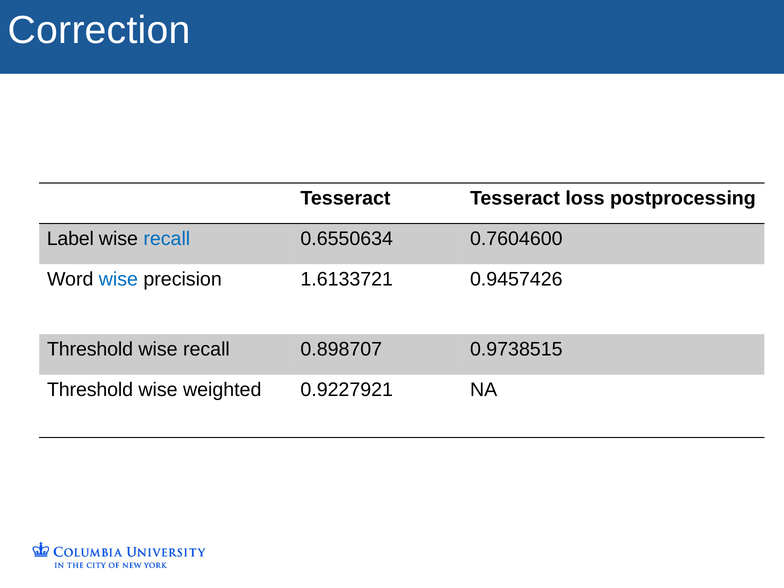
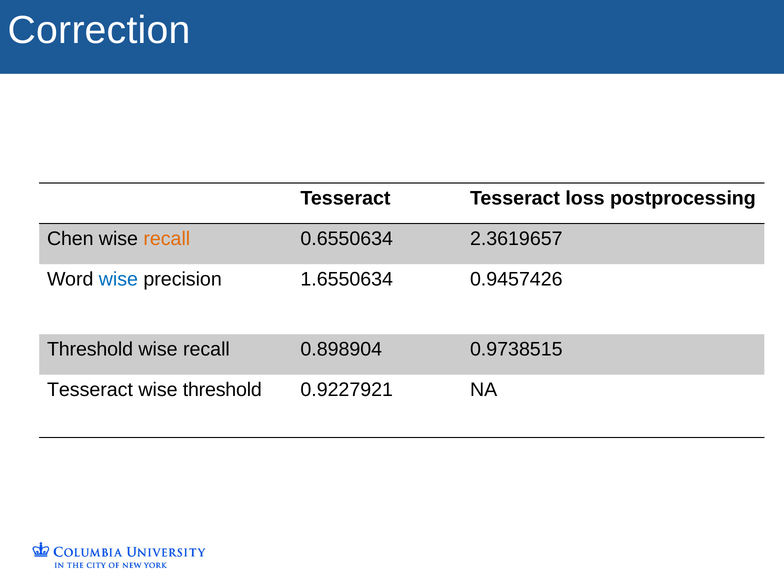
Label: Label -> Chen (70, 239)
recall colour: blue -> orange (167, 239)
0.7604600: 0.7604600 -> 2.3619657 (516, 239)
1.6133721: 1.6133721 -> 1.6550634 (347, 279)
0.898707: 0.898707 -> 0.898904 (341, 349)
Threshold: Threshold -> Tesseract (90, 390)
wise weighted: weighted -> threshold (222, 390)
